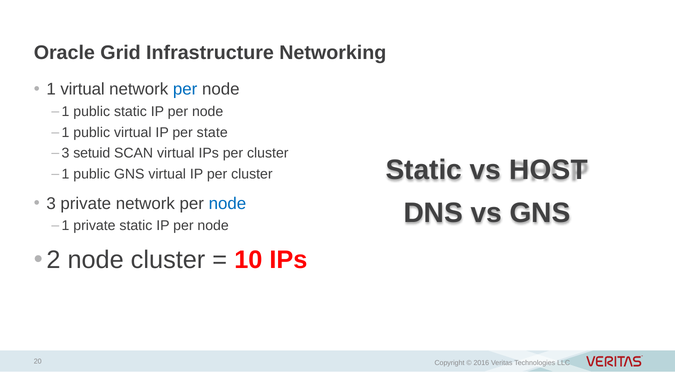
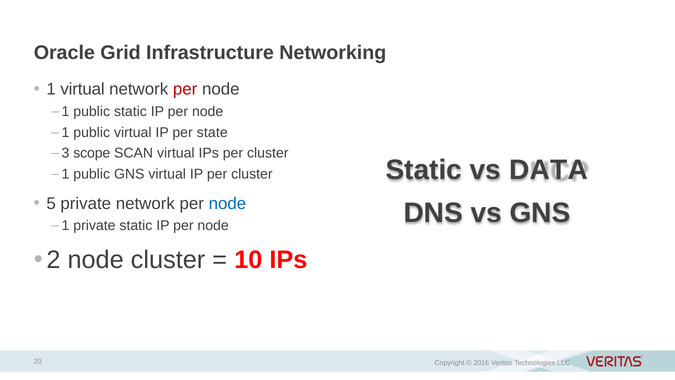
per colour: blue -> red (185, 89)
setuid: setuid -> scope (92, 153)
HOST: HOST -> DATA (549, 170)
3: 3 -> 5 (51, 203)
